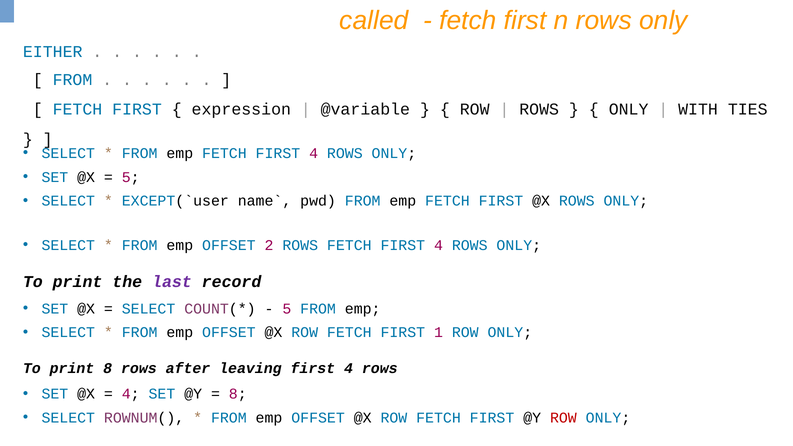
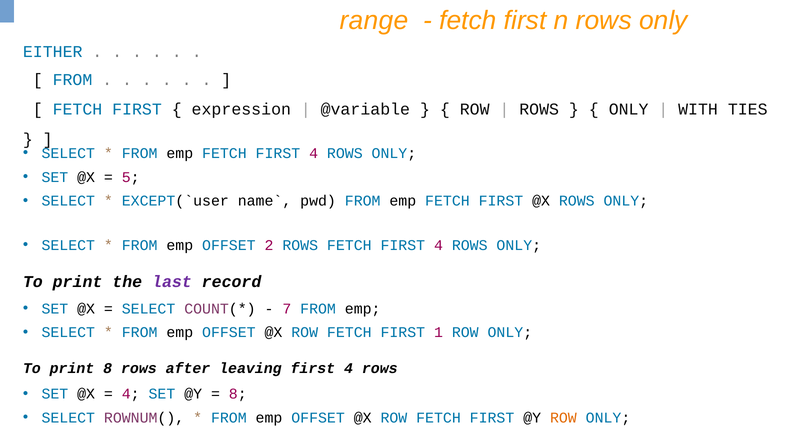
called: called -> range (374, 21)
5: 5 -> 7 (287, 309)
ROW colour: red -> orange (563, 418)
